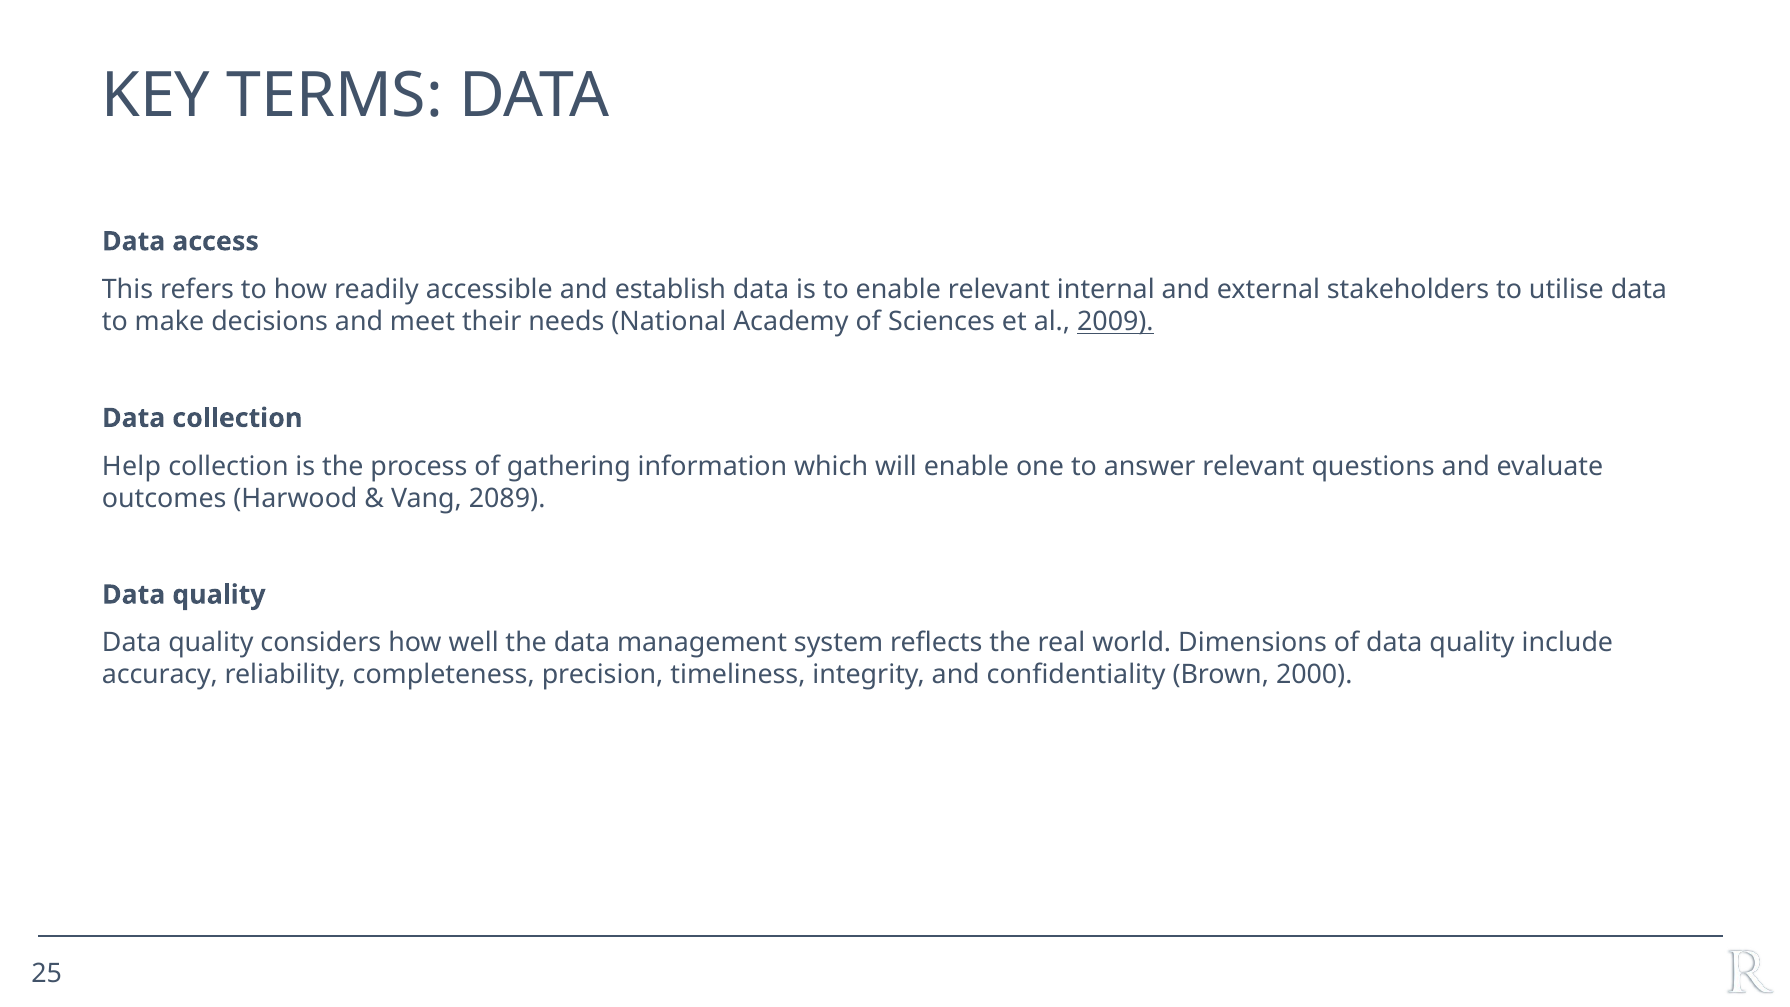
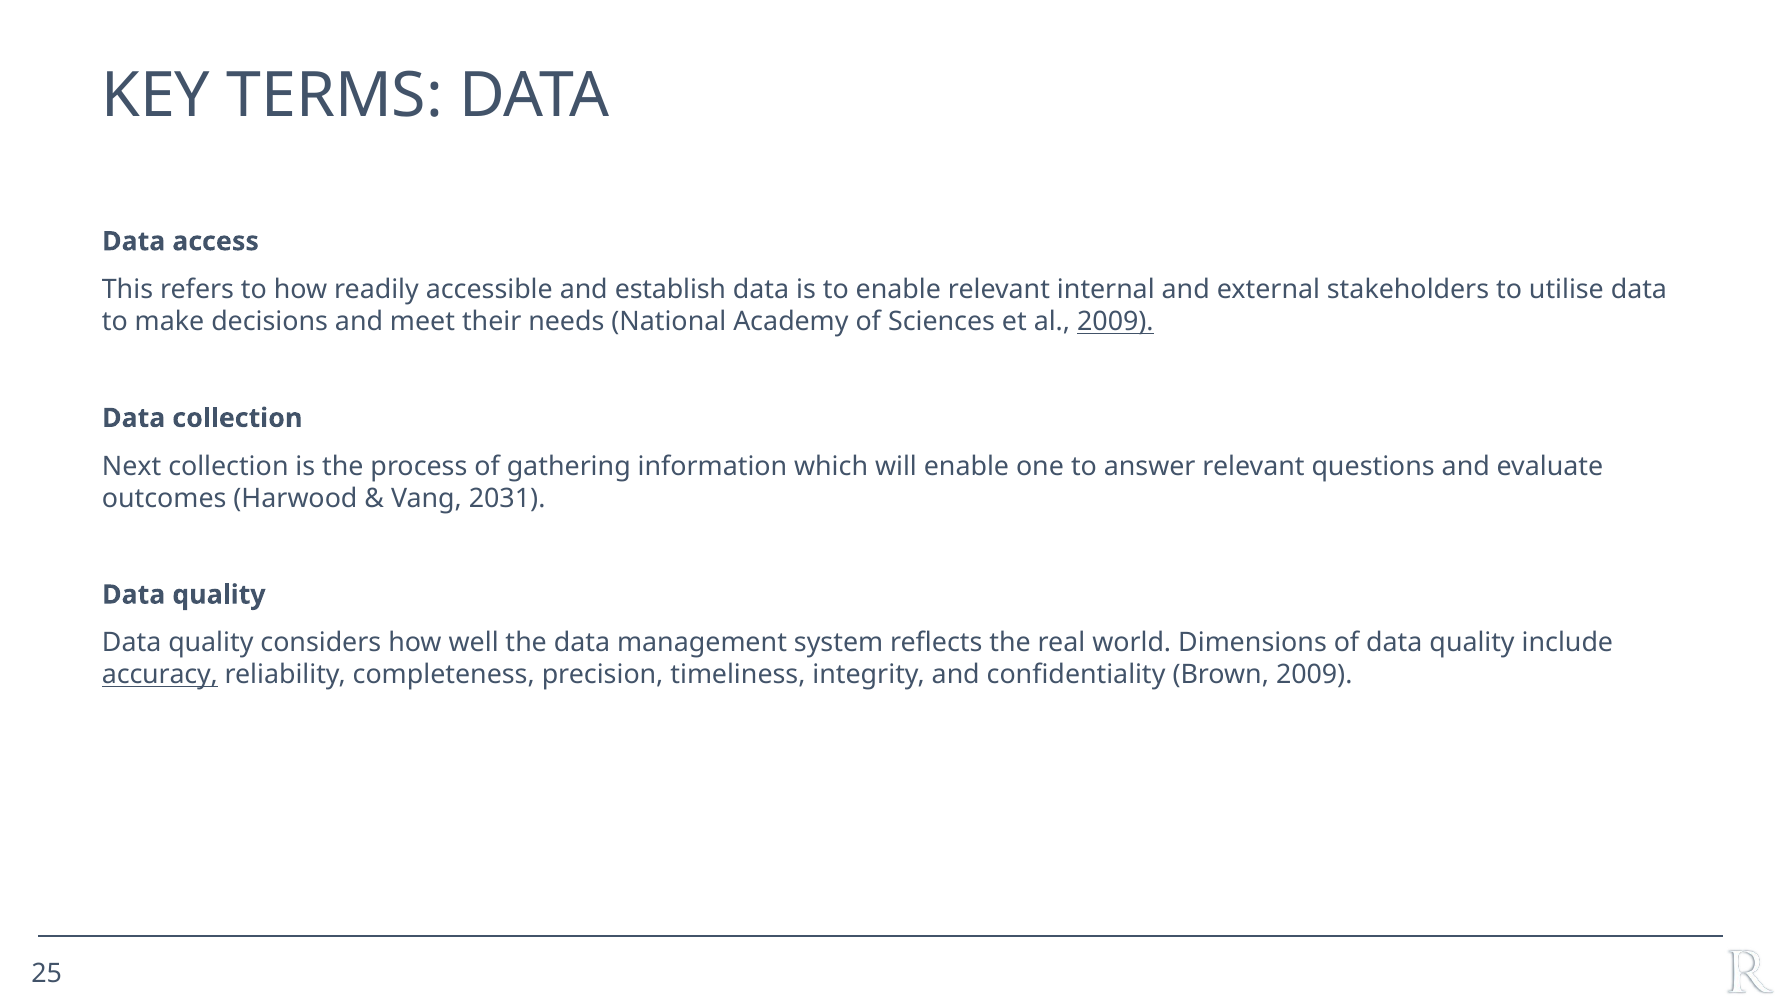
Help: Help -> Next (132, 466)
2089: 2089 -> 2031 (507, 498)
accuracy underline: none -> present (160, 675)
Brown 2000: 2000 -> 2009 (1314, 675)
